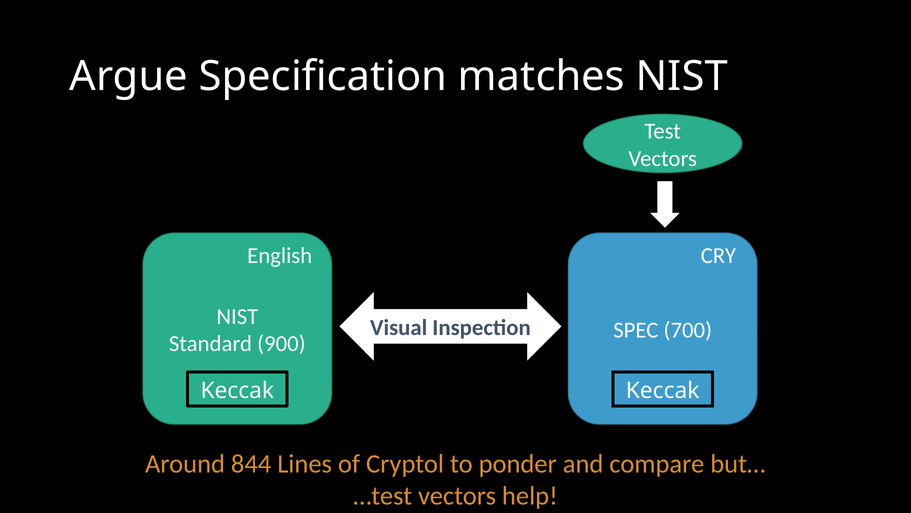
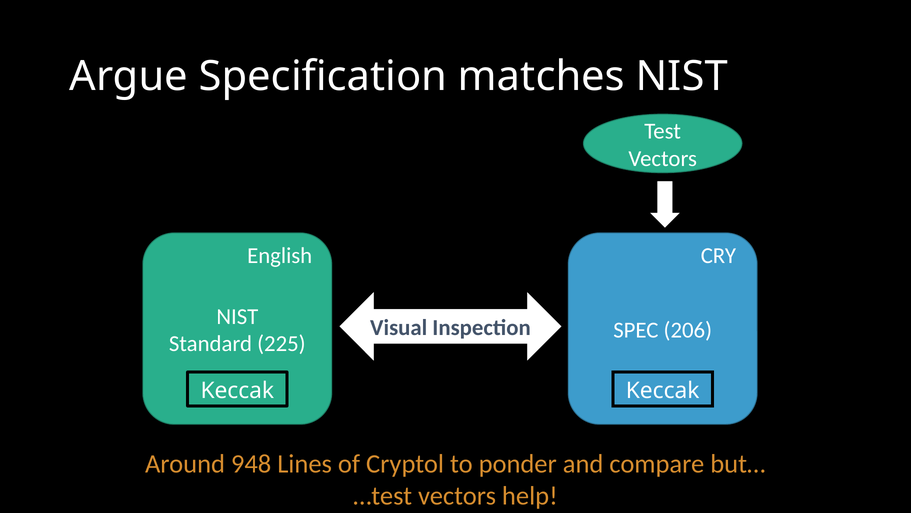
700: 700 -> 206 (688, 330)
900: 900 -> 225 (281, 343)
844: 844 -> 948 (251, 464)
